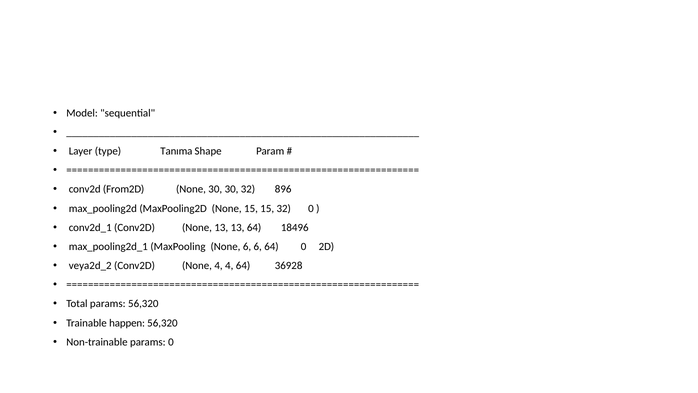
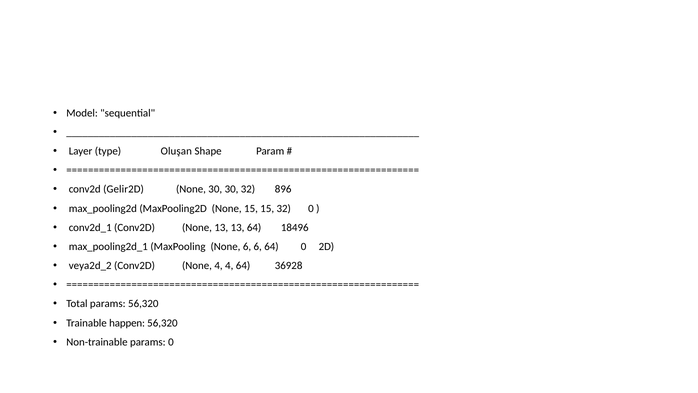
Tanıma: Tanıma -> Oluşan (176, 151)
From2D: From2D -> Gelir2D (124, 189)
